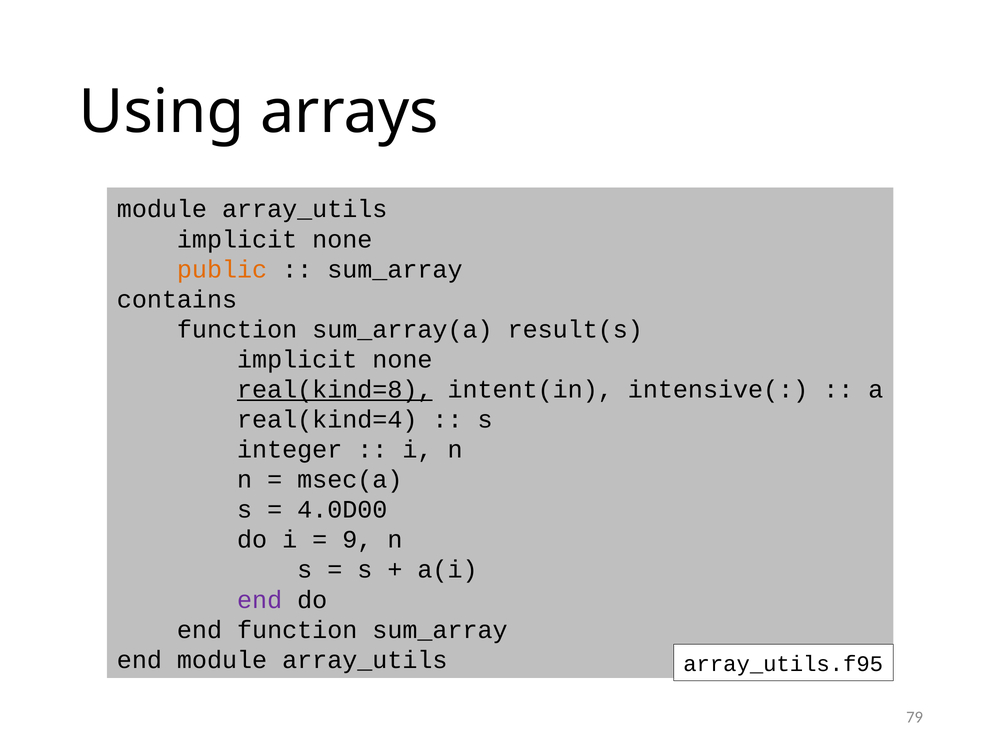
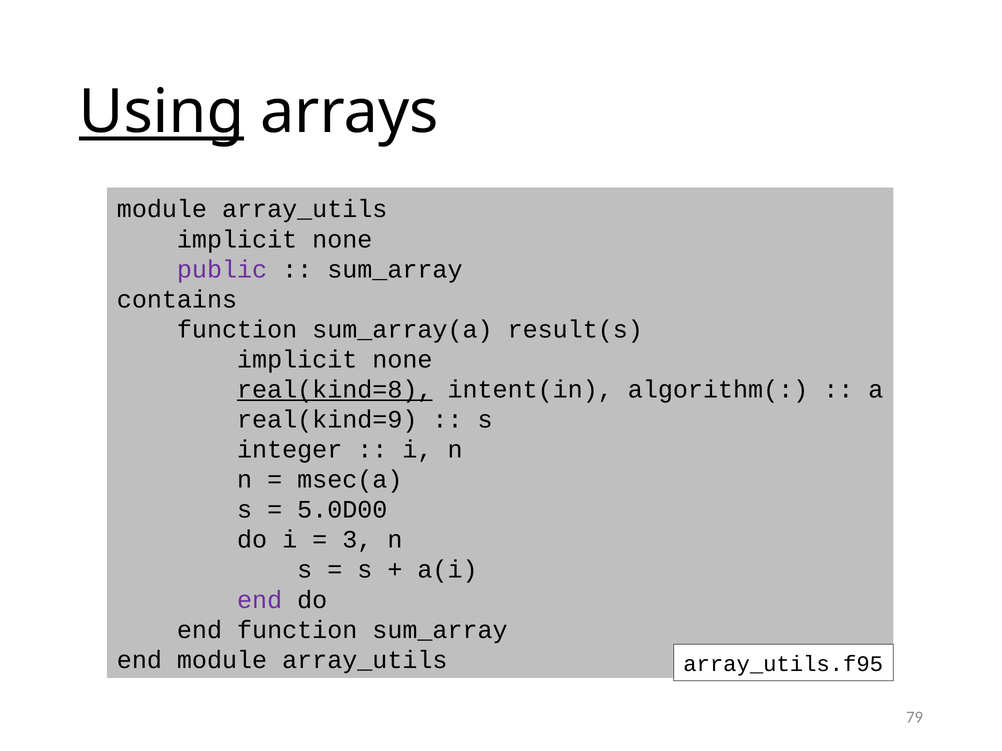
Using underline: none -> present (162, 112)
public colour: orange -> purple (222, 269)
intensive(: intensive( -> algorithm( (718, 390)
real(kind=4: real(kind=4 -> real(kind=9 (327, 420)
4.0D00: 4.0D00 -> 5.0D00 (342, 510)
9: 9 -> 3 (357, 540)
